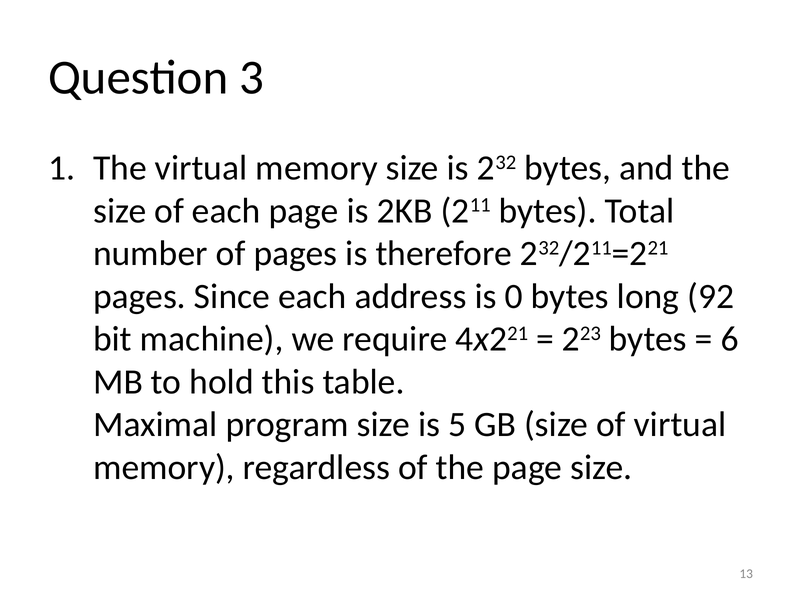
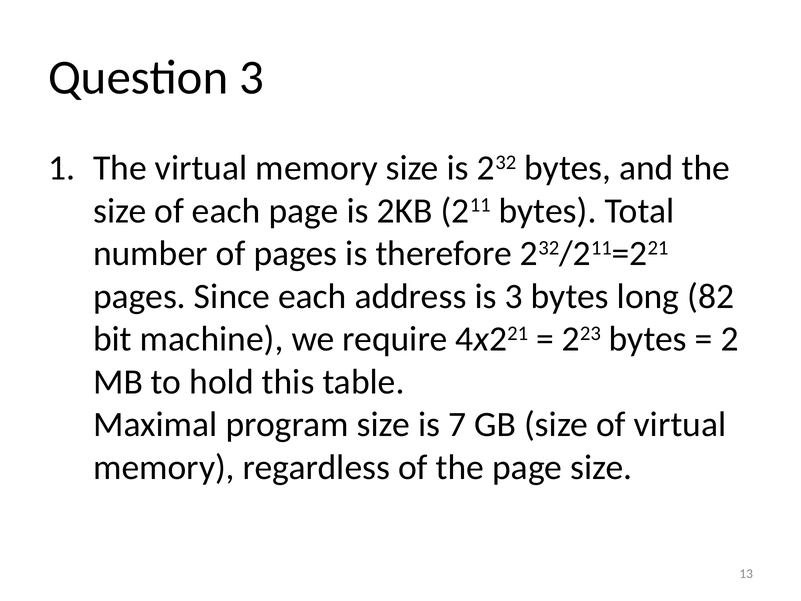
is 0: 0 -> 3 (514, 296)
92: 92 -> 82 (711, 296)
6: 6 -> 2 (730, 339)
5: 5 -> 7 (457, 424)
